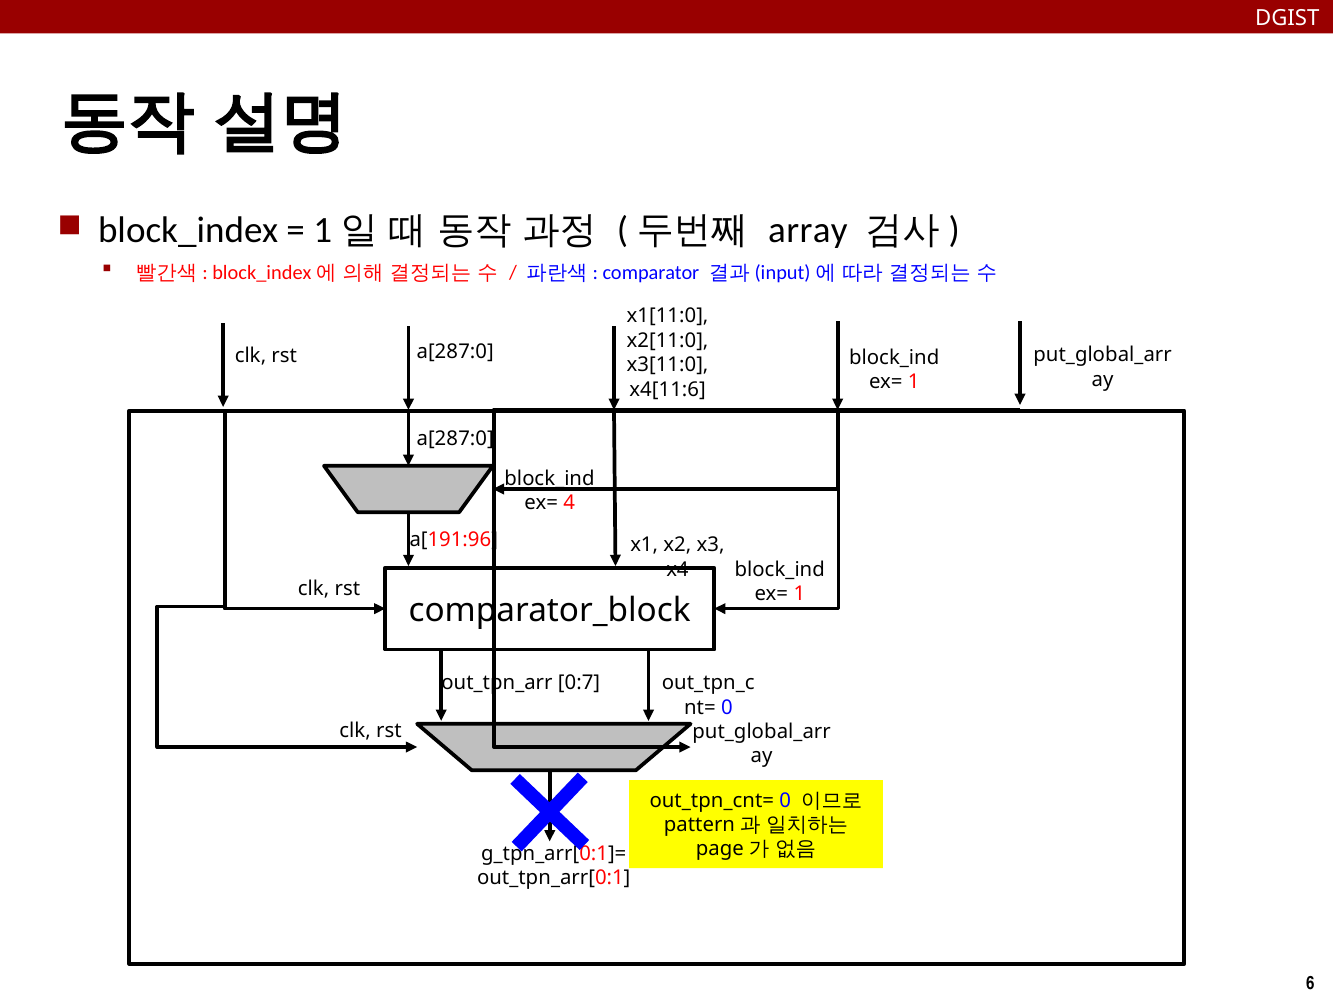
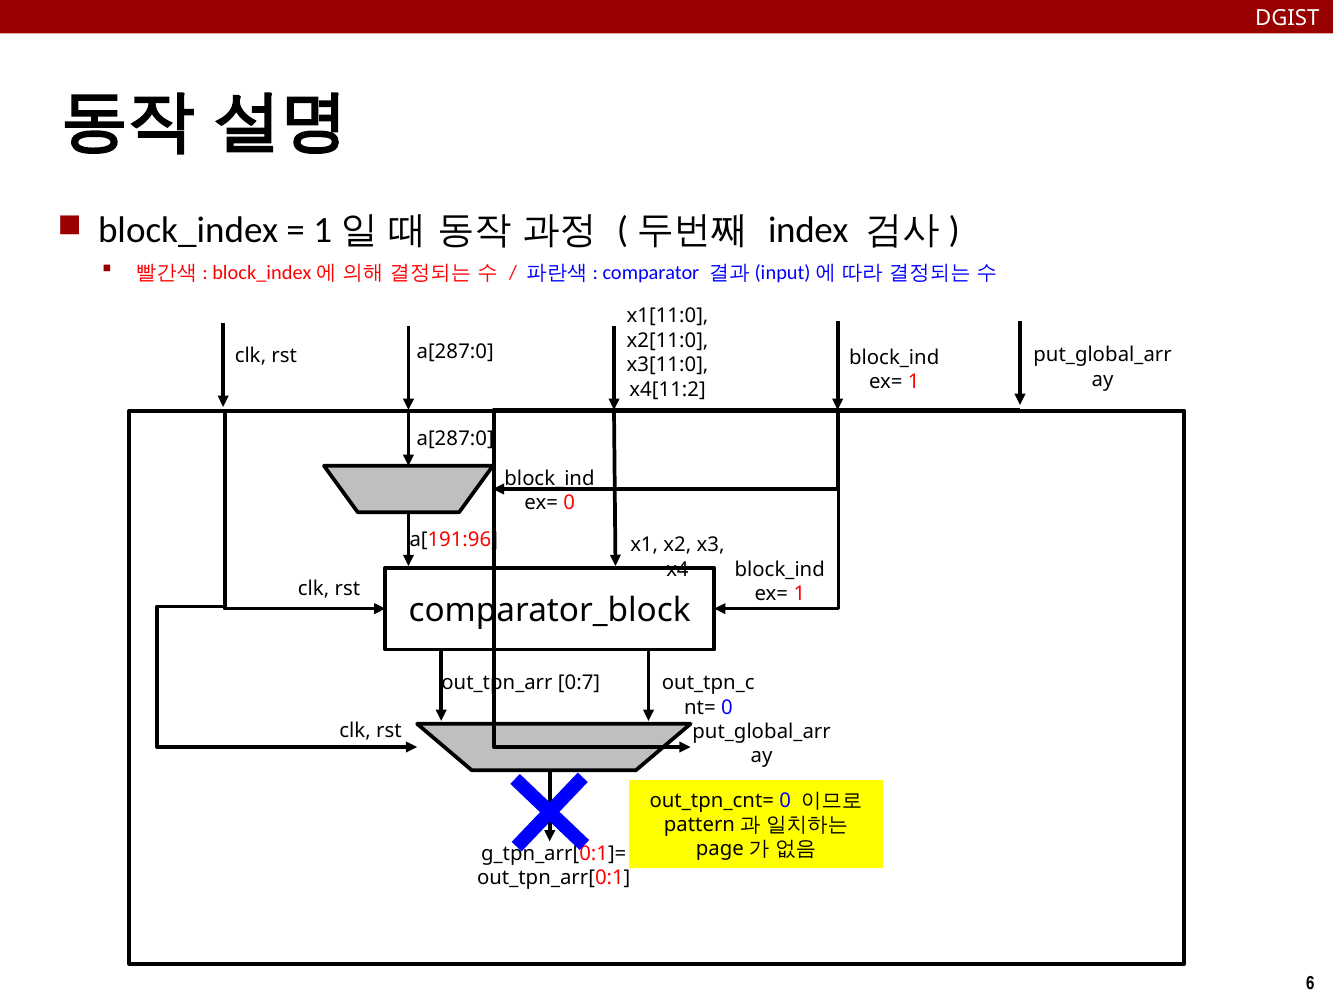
array: array -> index (808, 230)
x4[11:6: x4[11:6 -> x4[11:2 (668, 389)
4: 4 -> 0 (569, 503)
